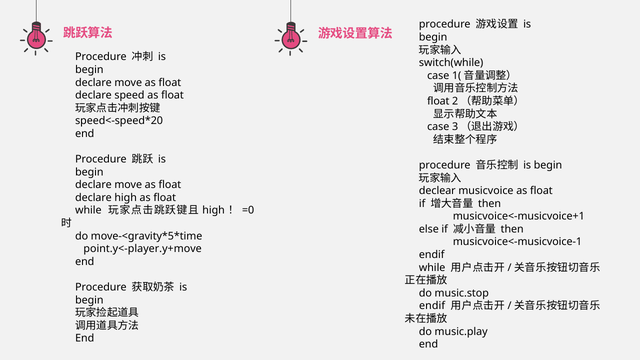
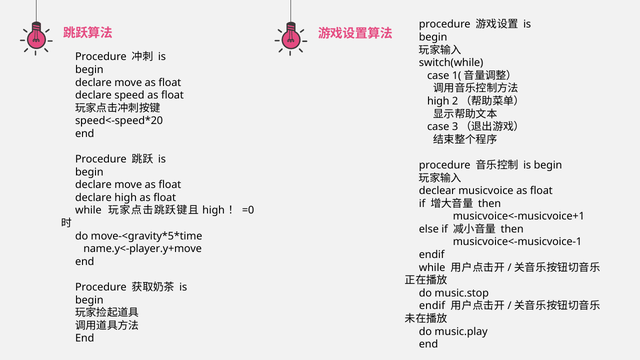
float: float -> high (438, 101)
point.y<-player.y+move: point.y<-player.y+move -> name.y<-player.y+move (143, 249)
